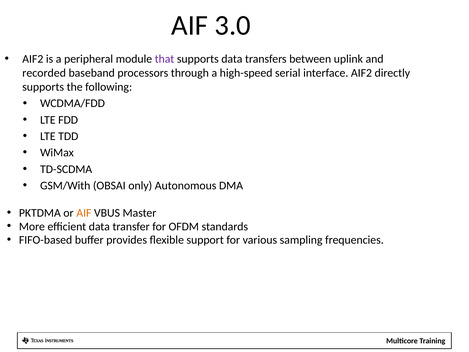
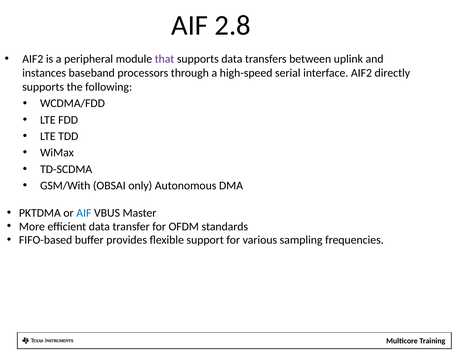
3.0: 3.0 -> 2.8 (233, 25)
recorded: recorded -> instances (44, 73)
AIF colour: orange -> blue (84, 213)
